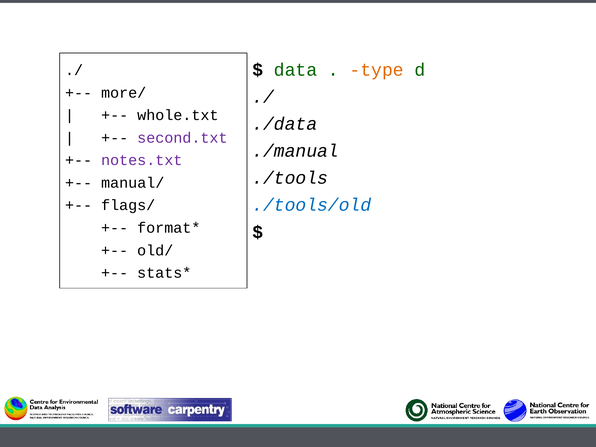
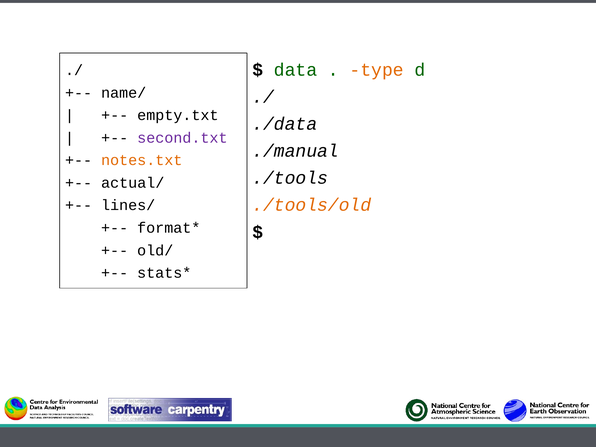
more/: more/ -> name/ (124, 93)
whole.txt: whole.txt -> empty.txt (178, 115)
notes.txt colour: purple -> orange (142, 160)
manual/: manual/ -> actual/ (133, 183)
./tools/old colour: blue -> orange (312, 205)
flags/: flags/ -> lines/ (128, 205)
